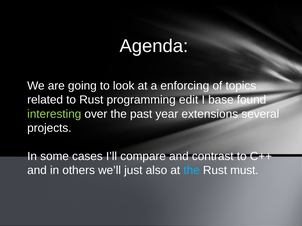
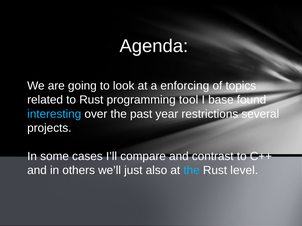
edit: edit -> tool (189, 100)
interesting colour: light green -> light blue (54, 114)
extensions: extensions -> restrictions (210, 114)
must: must -> level (244, 171)
